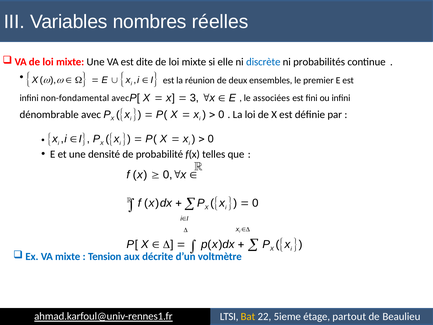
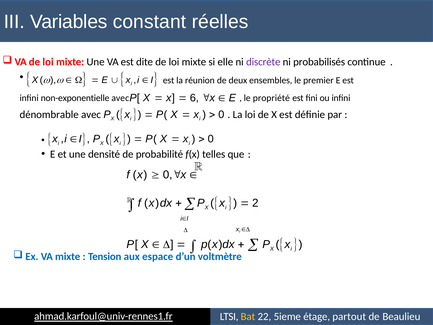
nombres: nombres -> constant (149, 22)
discrète colour: blue -> purple (263, 62)
probabilités: probabilités -> probabilisés (319, 62)
non-fondamental: non-fondamental -> non-exponentielle (75, 98)
3: 3 -> 6 (194, 98)
associées: associées -> propriété (271, 98)
0: 0 -> 2 (255, 203)
décrite: décrite -> espace (158, 256)
